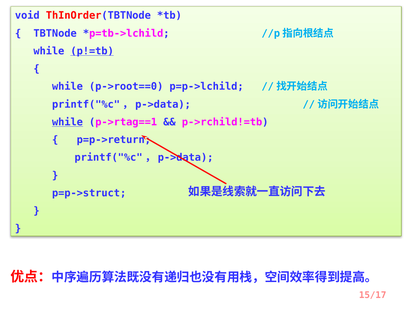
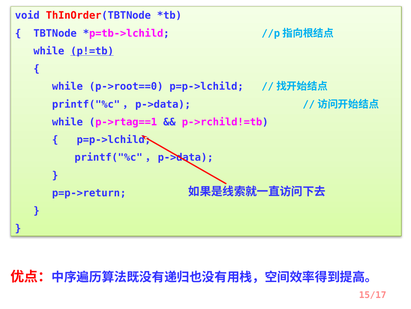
while underline: present -> none (67, 122)
p=p->return: p=p->return -> p=p->lchild (114, 139)
p=p->struct: p=p->struct -> p=p->return (89, 193)
